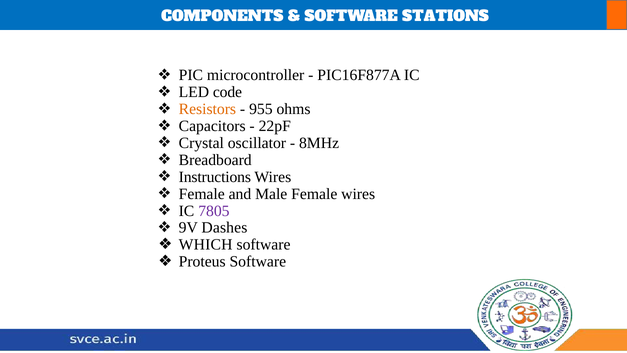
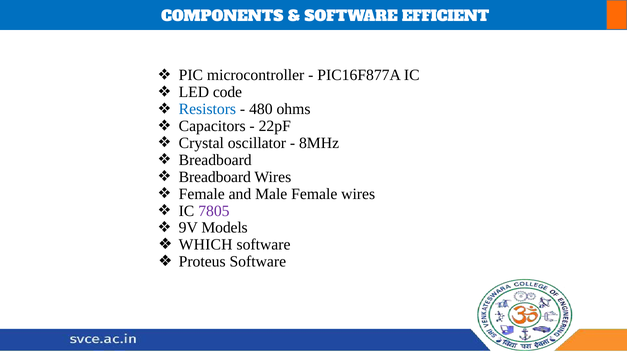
STATIONS: STATIONS -> EFFICIENT (446, 16)
Resistors colour: orange -> blue (207, 109)
955: 955 -> 480 (261, 109)
Instructions: Instructions -> Breadboard (215, 177)
Dashes: Dashes -> Models (225, 228)
